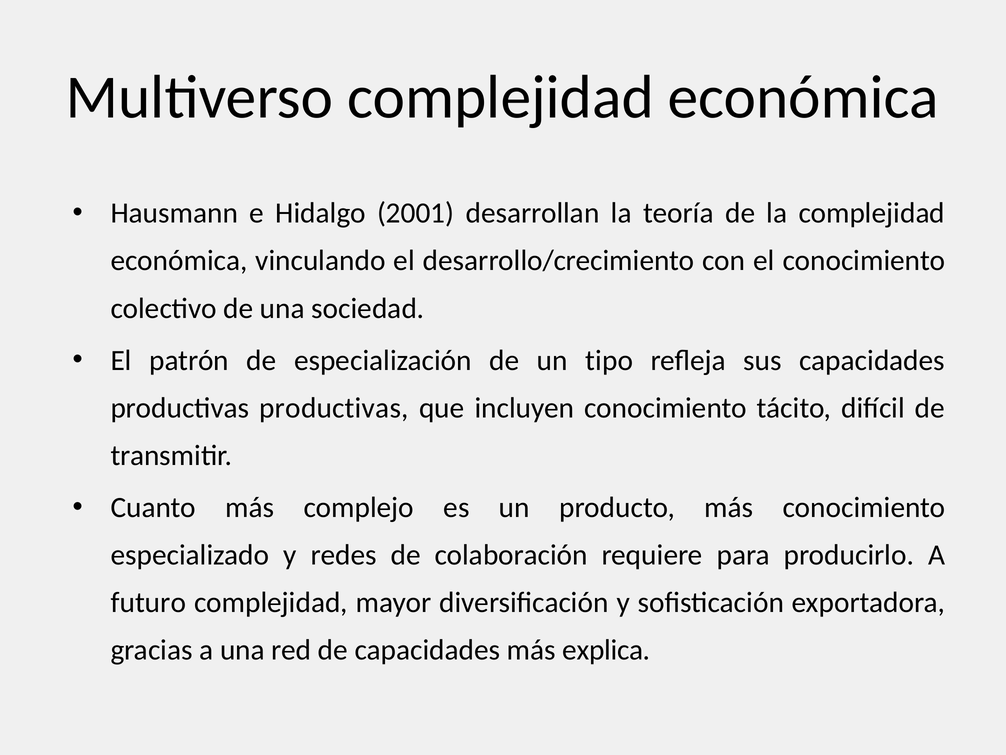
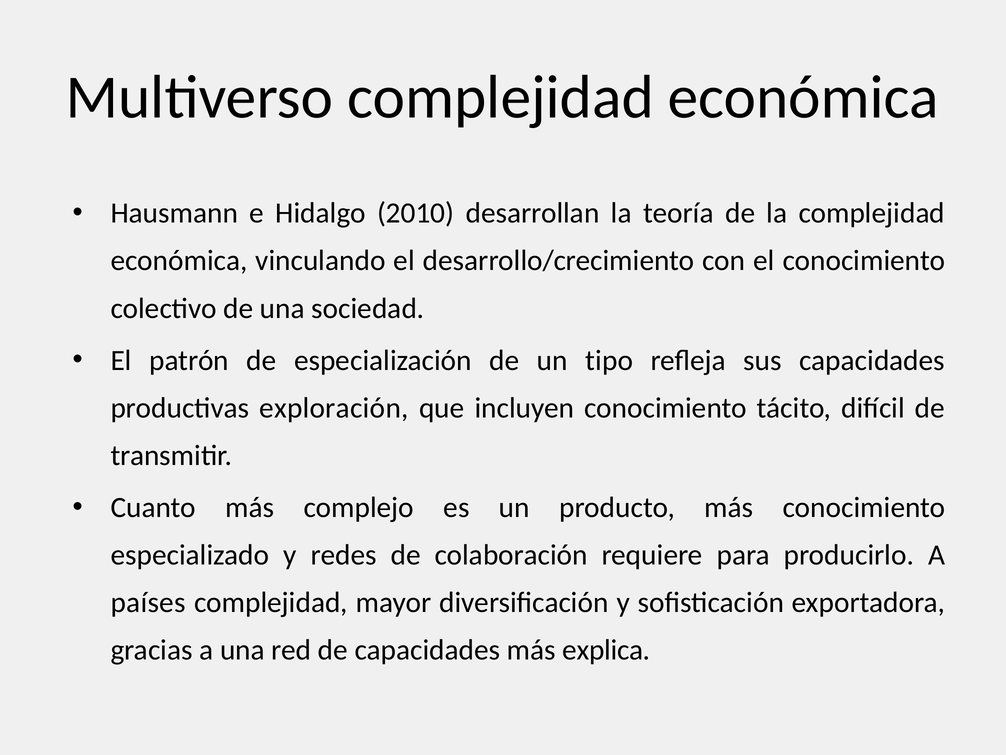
2001: 2001 -> 2010 (416, 213)
productivas productivas: productivas -> exploración (334, 408)
futuro: futuro -> países (148, 602)
